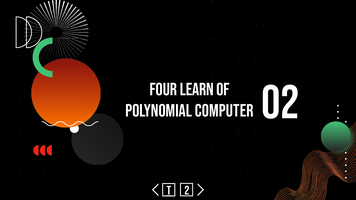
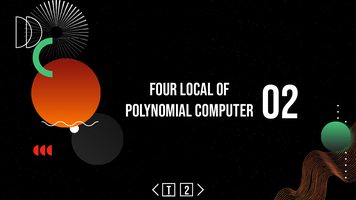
learn: learn -> local (197, 90)
